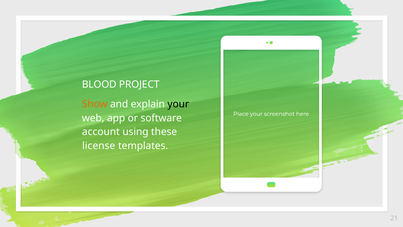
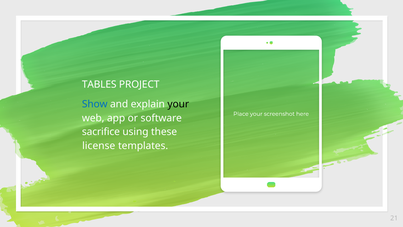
BLOOD: BLOOD -> TABLES (99, 85)
Show colour: orange -> blue (95, 104)
account: account -> sacrifice (101, 132)
